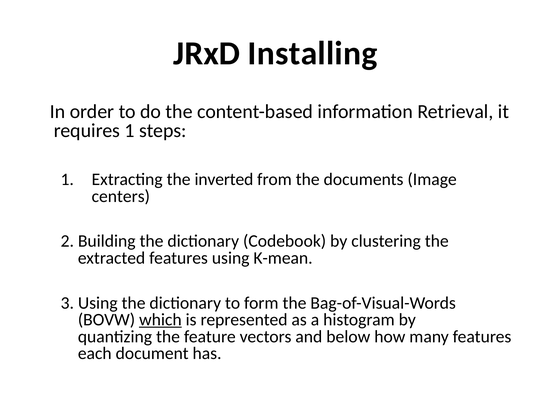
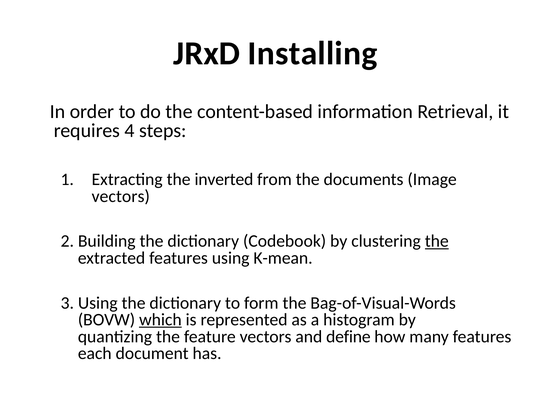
requires 1: 1 -> 4 (130, 131)
centers: centers -> vectors (121, 197)
the underline: none -> present (437, 241)
below: below -> define (348, 337)
